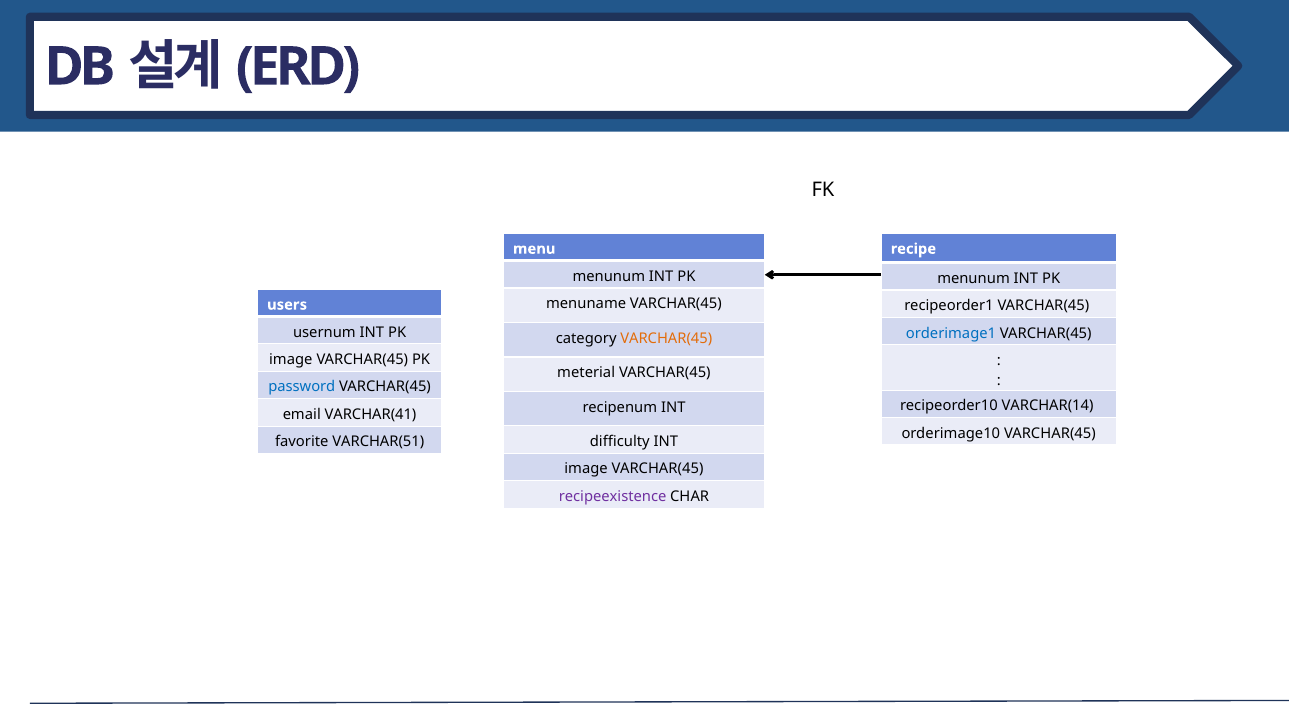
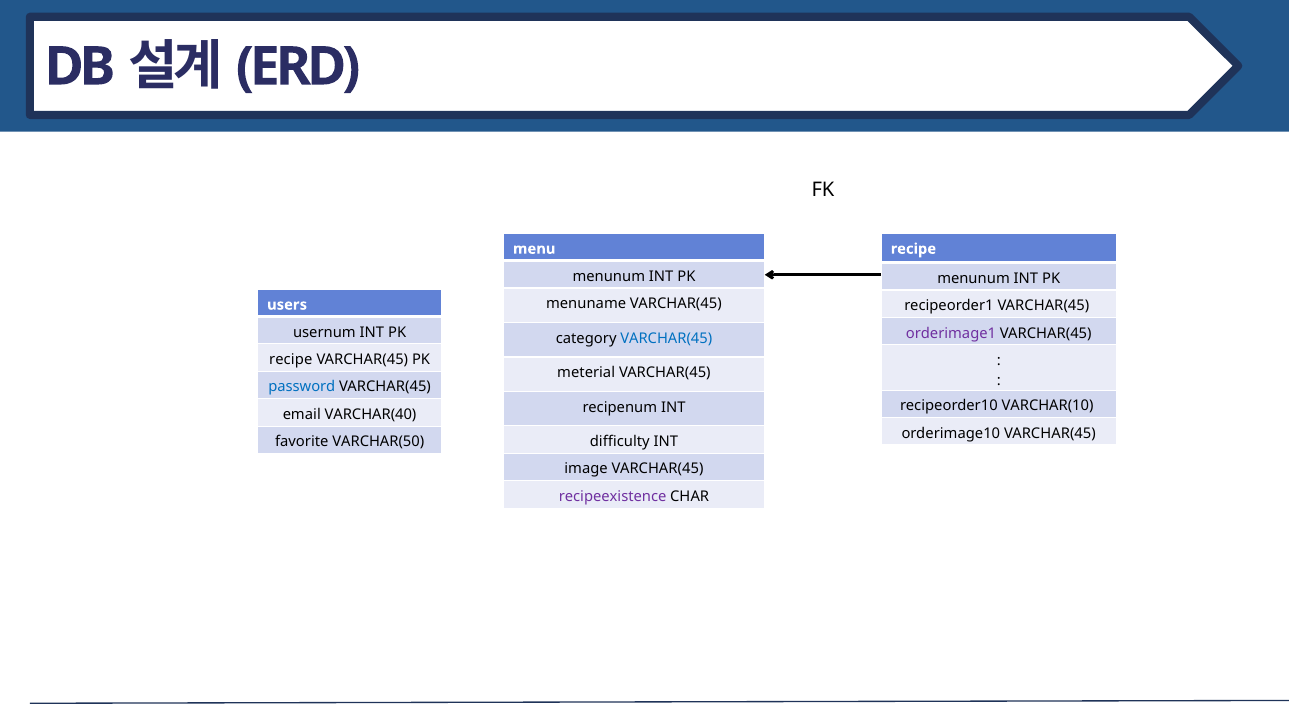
orderimage1 colour: blue -> purple (951, 333)
VARCHAR(45 colour: orange -> blue (666, 338)
image: image -> recipe (291, 360)
VARCHAR(14: VARCHAR(14 -> VARCHAR(10 (1048, 406)
VARCHAR(41: VARCHAR(41 -> VARCHAR(40 (371, 415)
VARCHAR(51: VARCHAR(51 -> VARCHAR(50 (378, 442)
